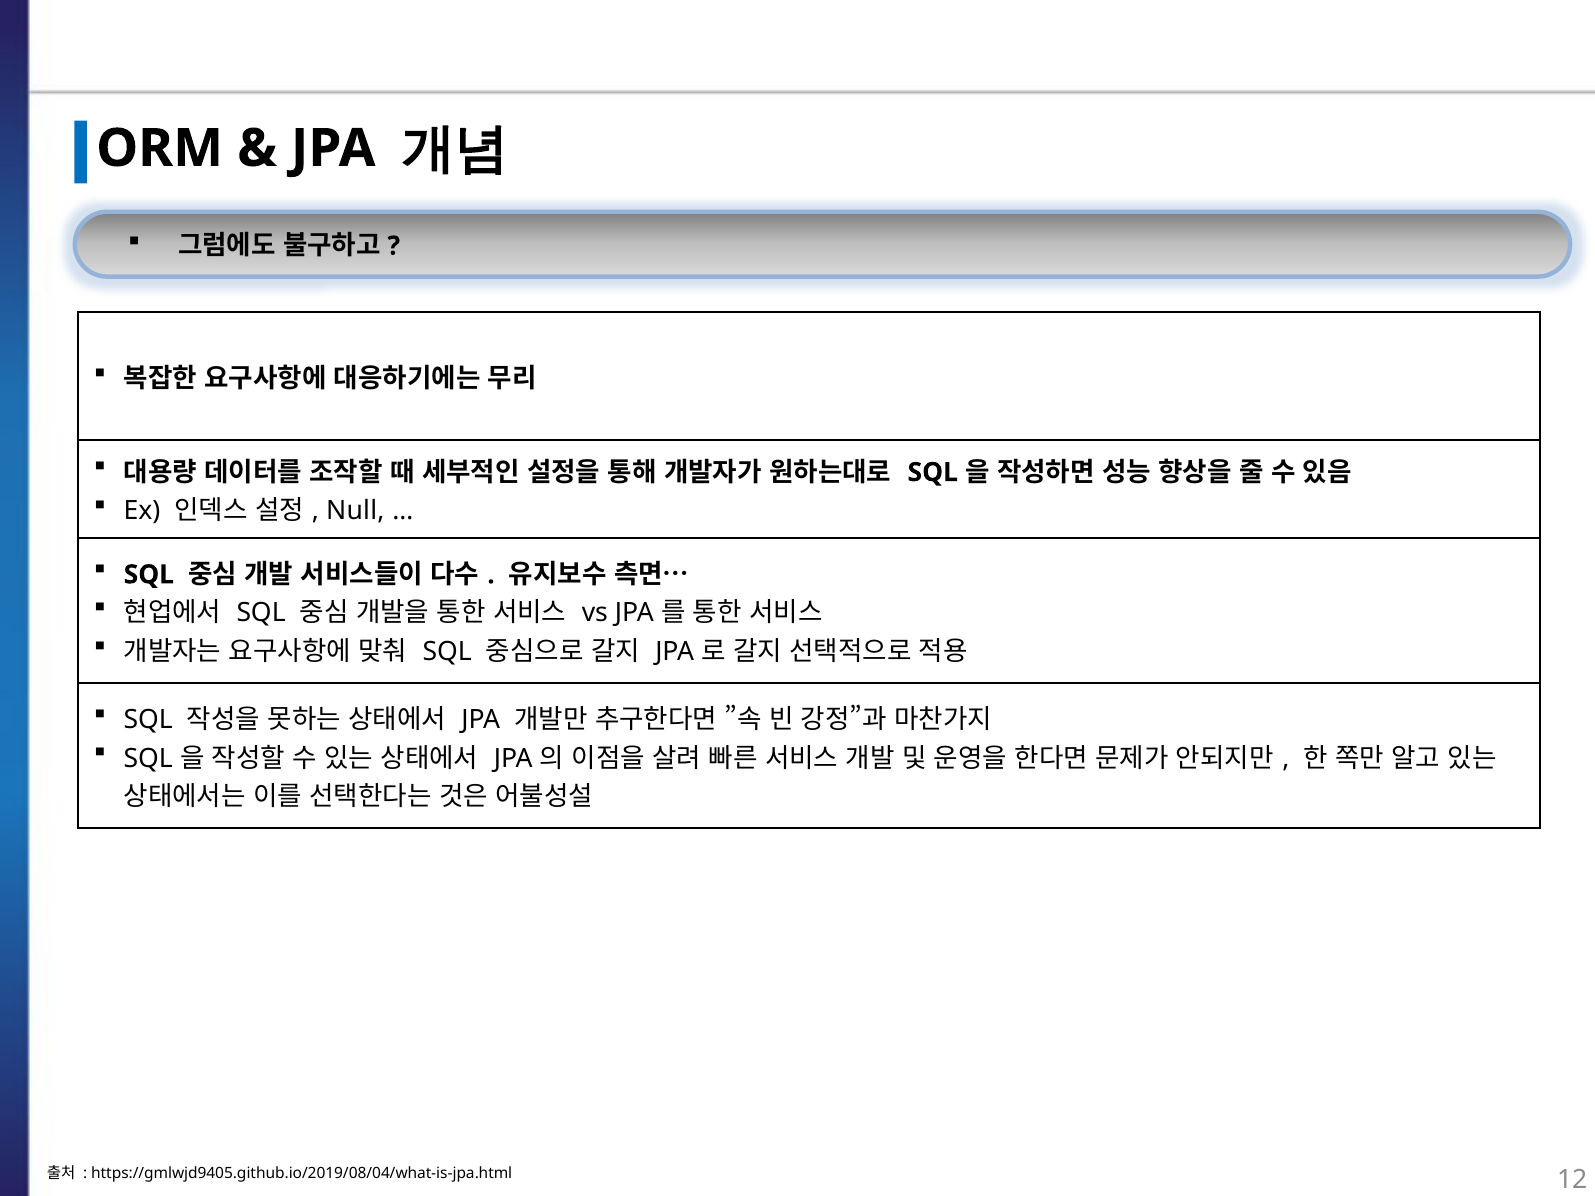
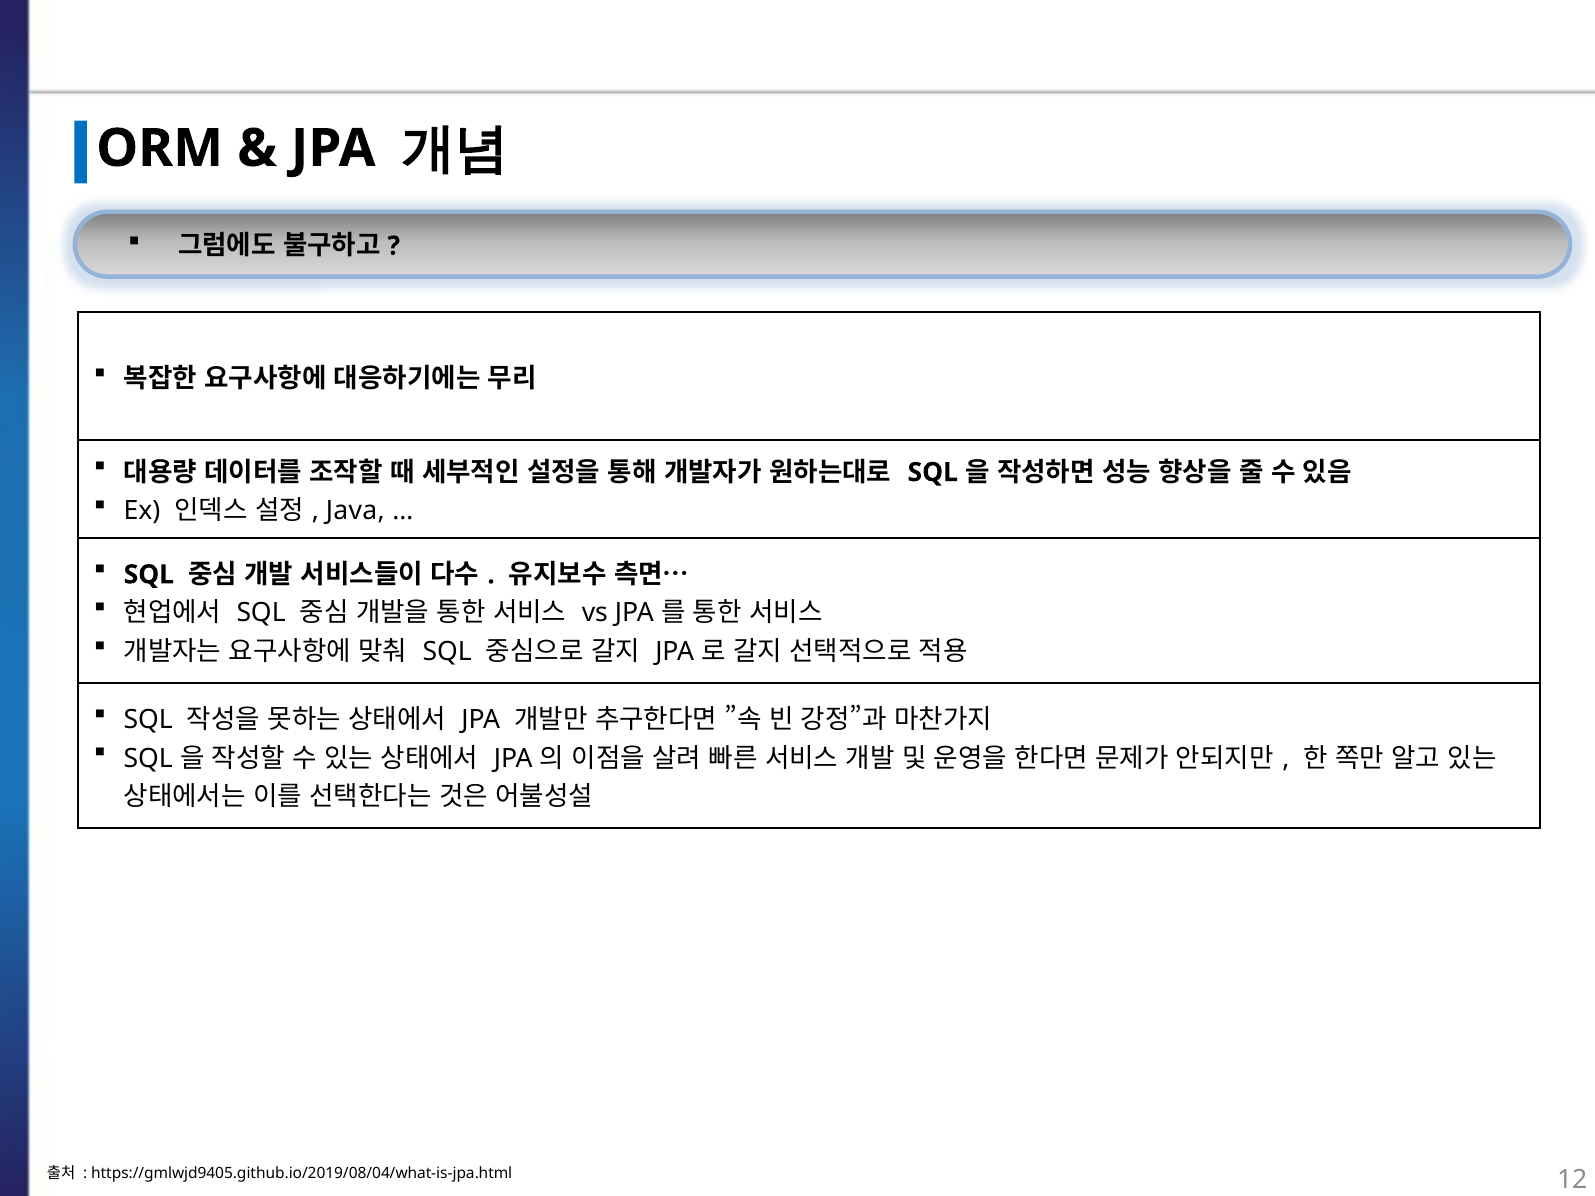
Null: Null -> Java (355, 511)
